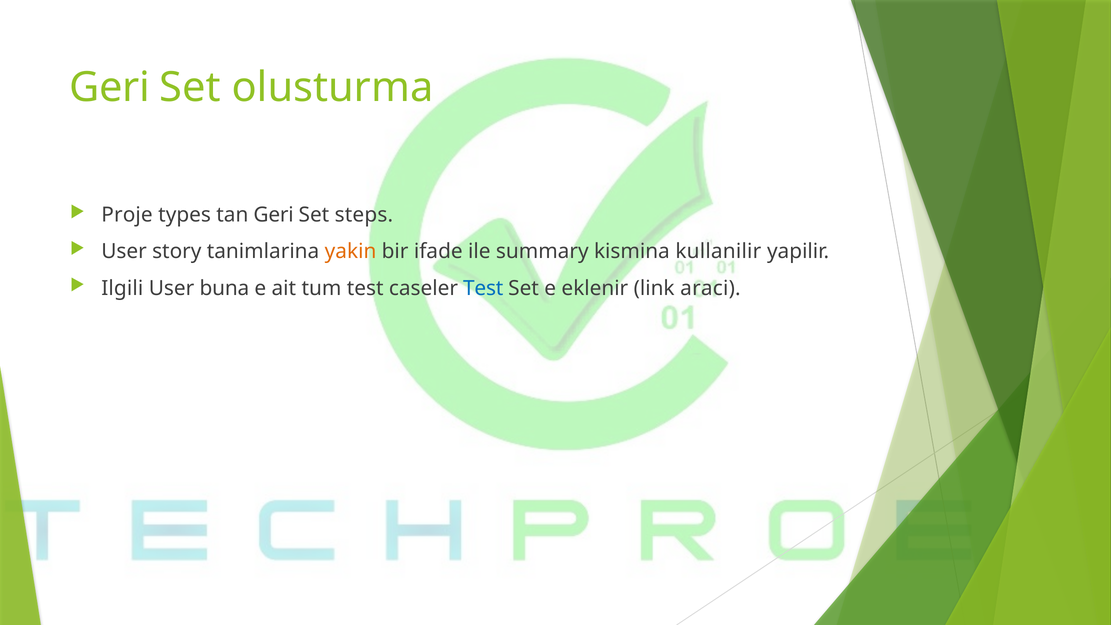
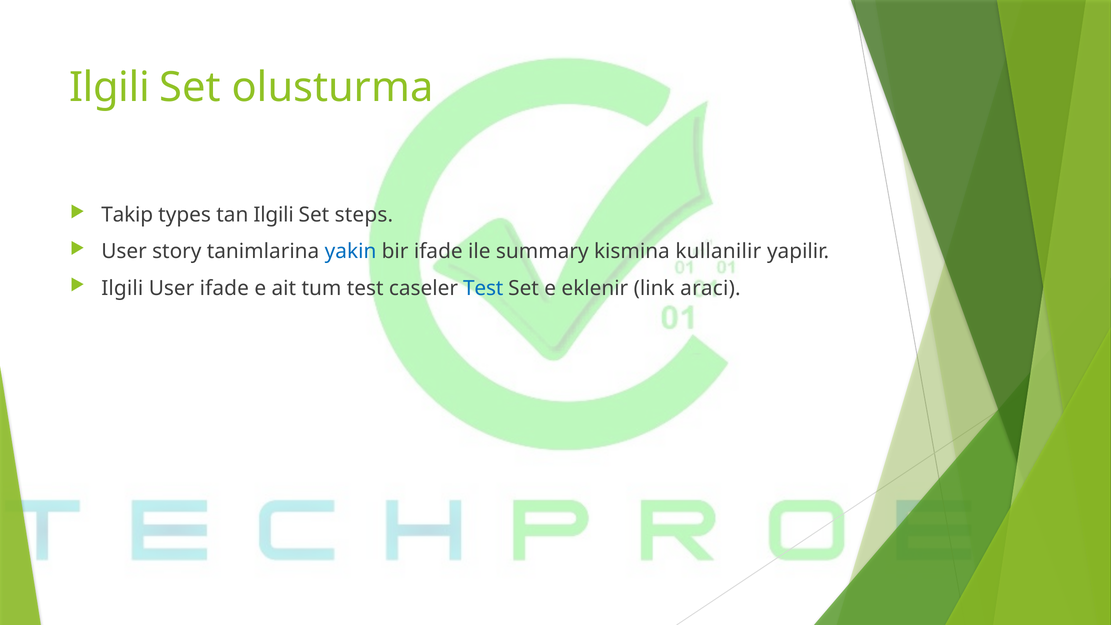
Geri: Geri -> Ilgili (110, 88)
Proje: Proje -> Takip (127, 215)
tan Geri: Geri -> Ilgili (274, 215)
yakin colour: orange -> blue (351, 252)
User buna: buna -> ifade (224, 288)
